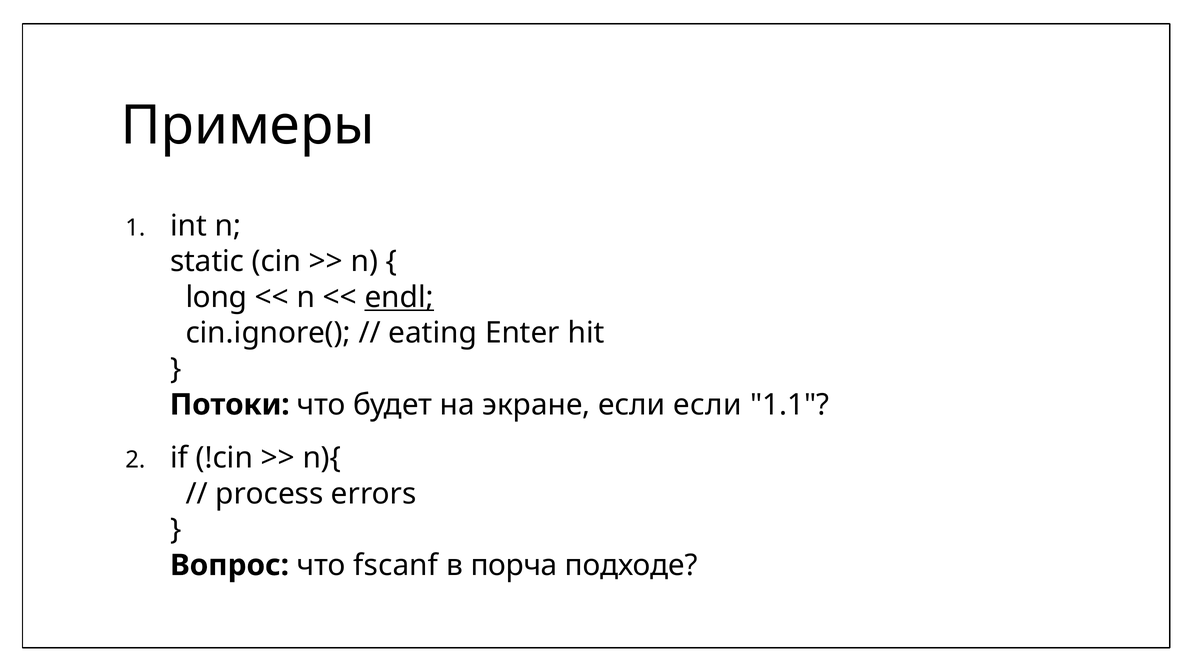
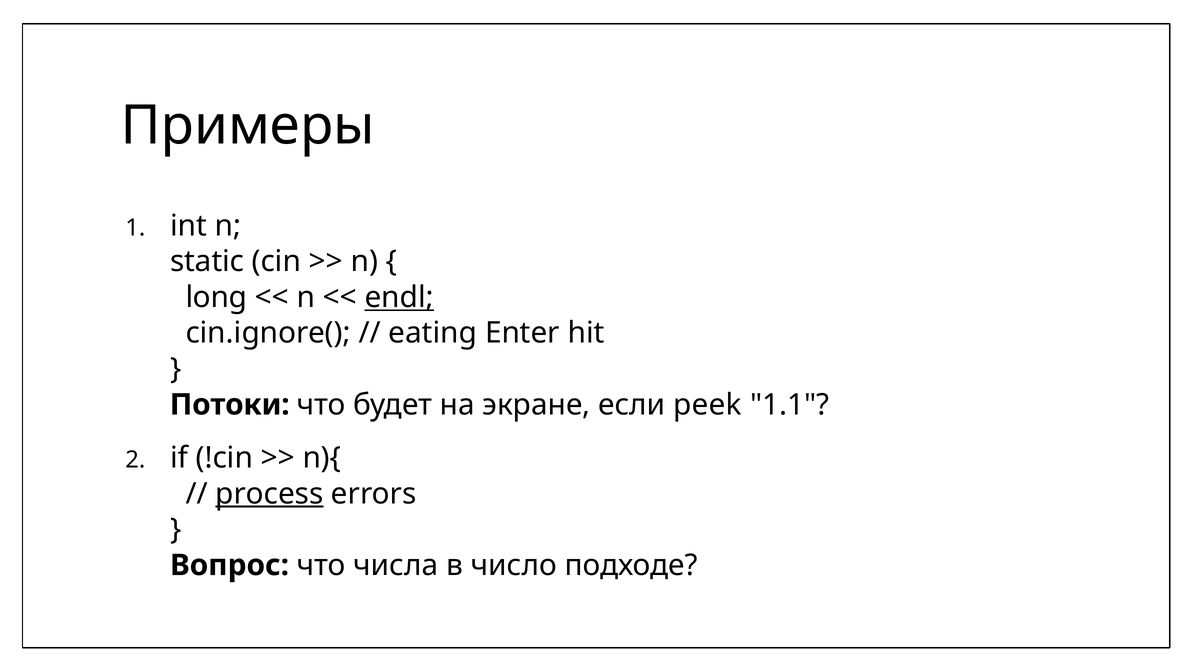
если если: если -> peek (707, 405)
process underline: none -> present (269, 494)
fscanf: fscanf -> числа (396, 565)
порча: порча -> число (514, 565)
